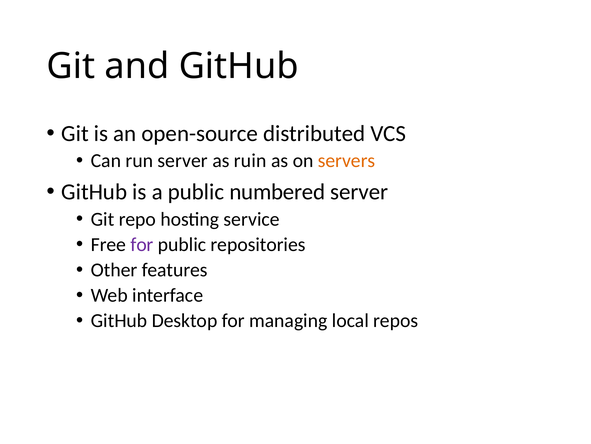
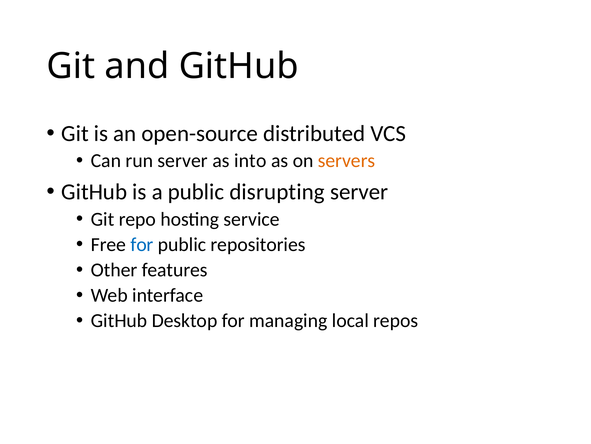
ruin: ruin -> into (250, 160)
numbered: numbered -> disrupting (277, 192)
for colour: purple -> blue (142, 244)
